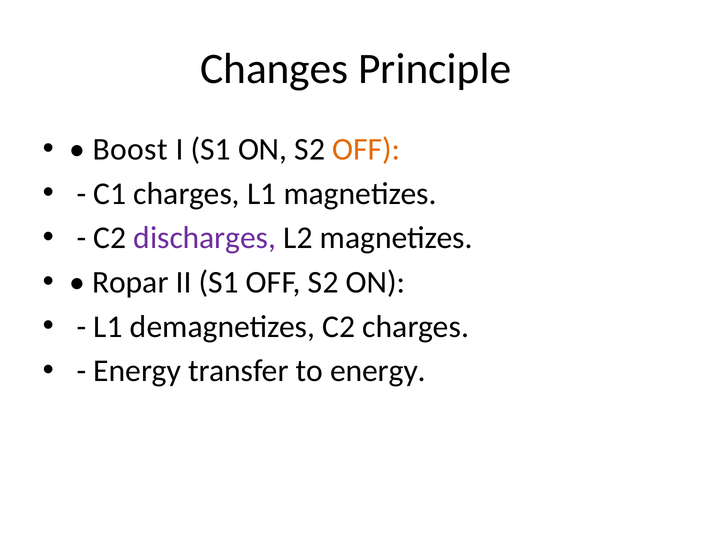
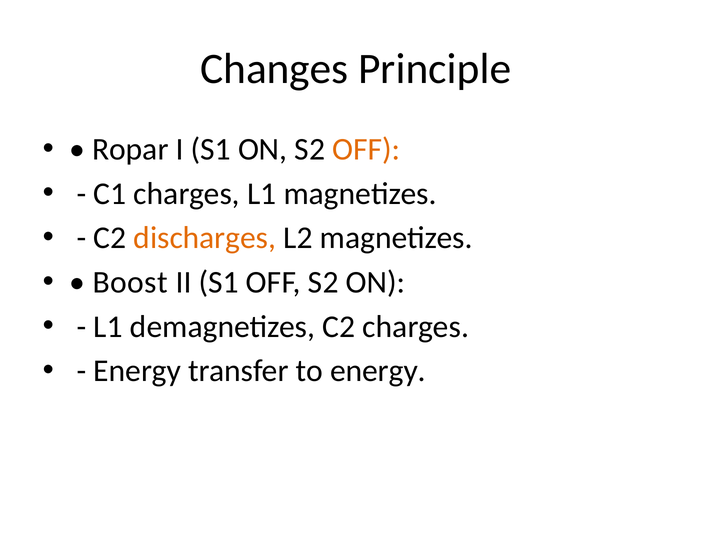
Boost: Boost -> Ropar (130, 149)
discharges colour: purple -> orange (205, 238)
Ropar: Ropar -> Boost (130, 282)
